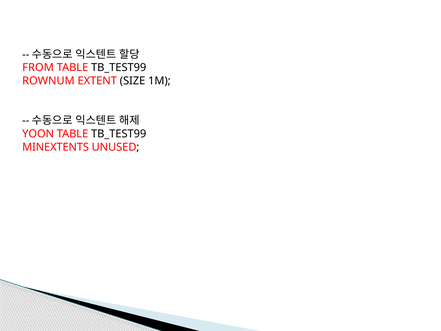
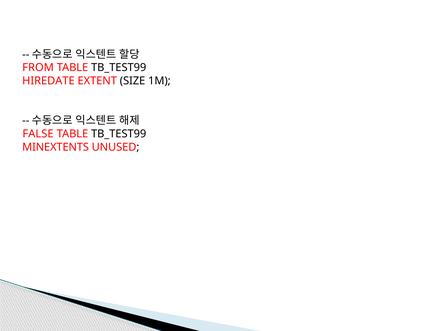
ROWNUM: ROWNUM -> HIREDATE (48, 81)
YOON: YOON -> FALSE (38, 134)
